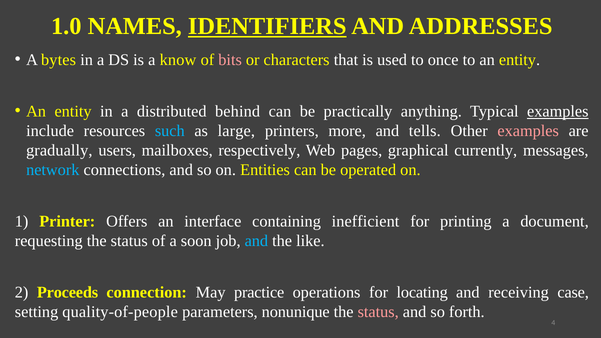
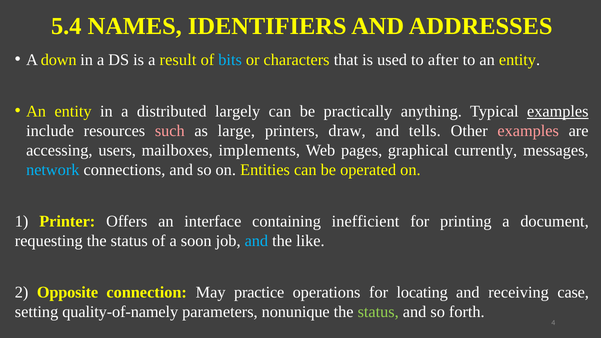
1.0: 1.0 -> 5.4 (66, 26)
IDENTIFIERS underline: present -> none (267, 26)
bytes: bytes -> down (59, 60)
know: know -> result (178, 60)
bits colour: pink -> light blue (230, 60)
once: once -> after (443, 60)
behind: behind -> largely (238, 111)
such colour: light blue -> pink (170, 131)
more: more -> draw (347, 131)
gradually: gradually -> accessing (59, 150)
respectively: respectively -> implements (259, 150)
Proceeds: Proceeds -> Opposite (68, 293)
quality-of-people: quality-of-people -> quality-of-namely (120, 312)
status colour: pink -> light green (378, 312)
